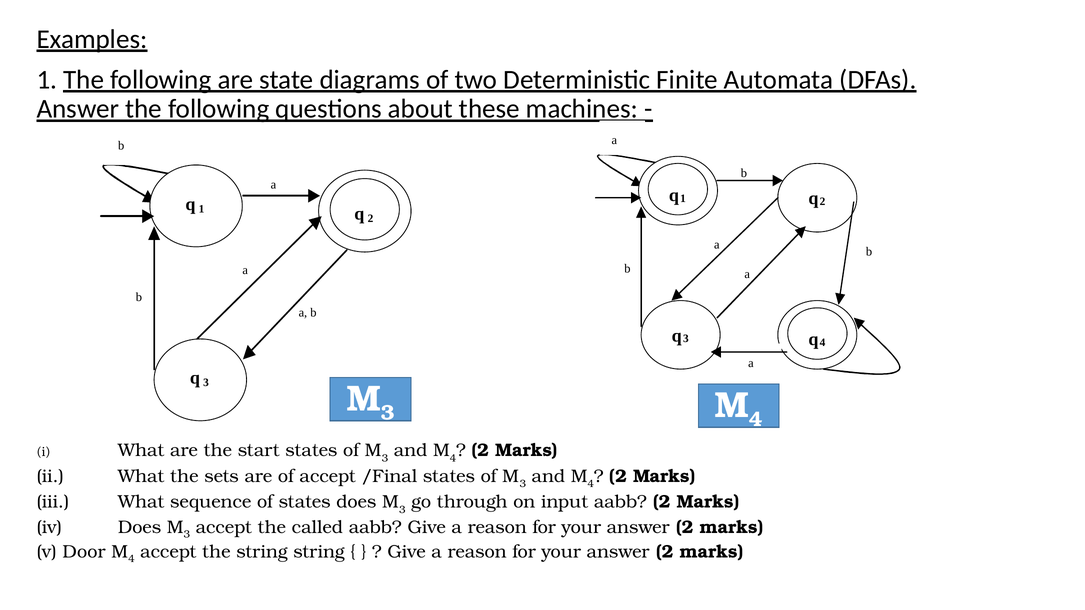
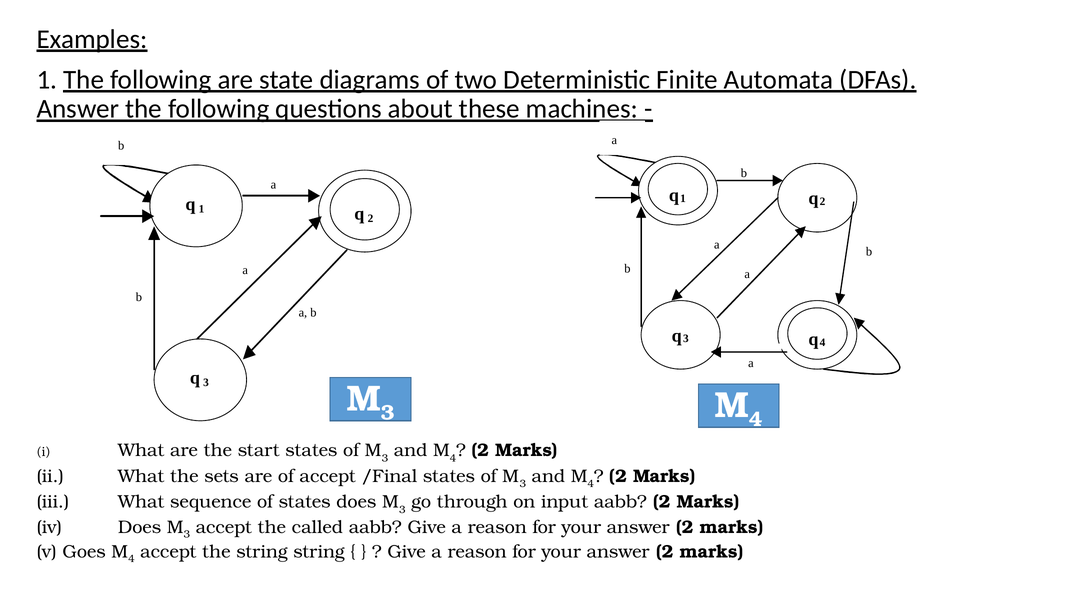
Door: Door -> Goes (84, 552)
